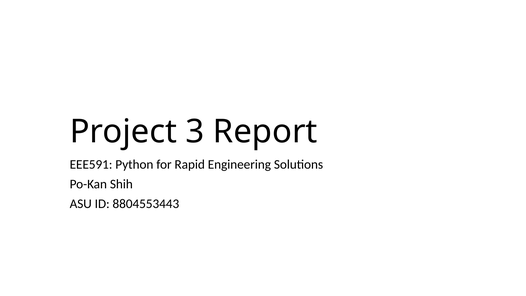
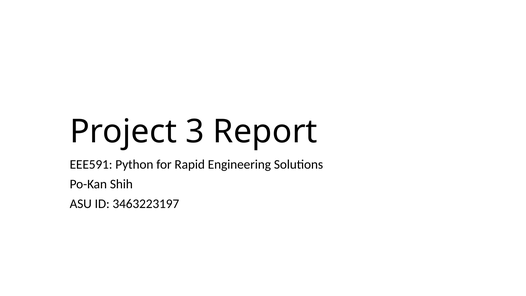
8804553443: 8804553443 -> 3463223197 (146, 204)
